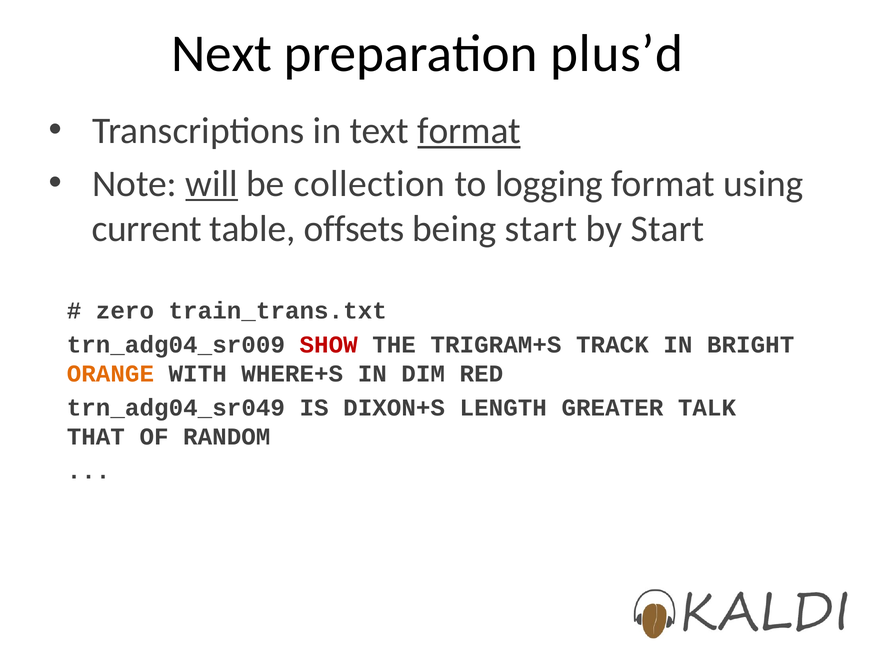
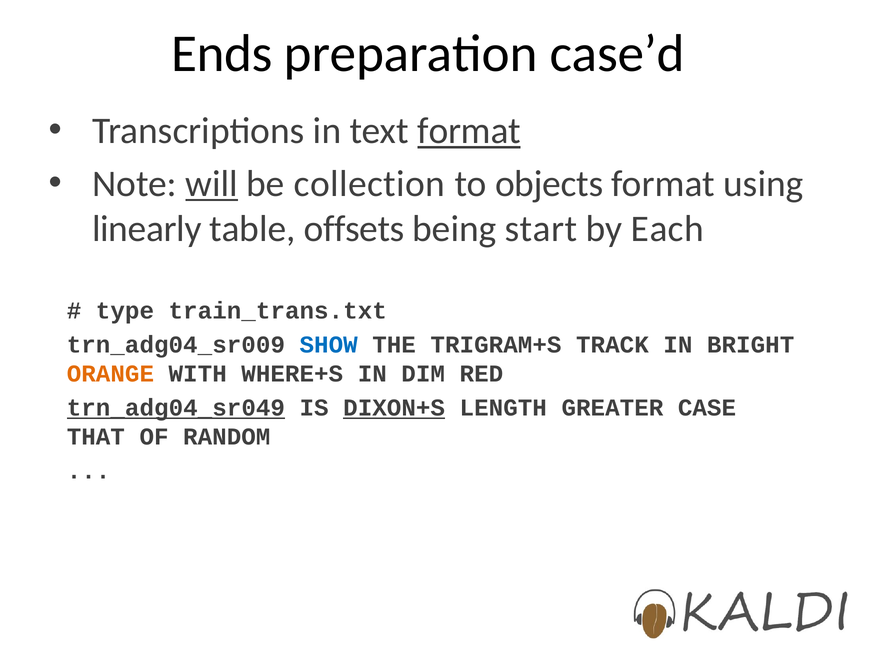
Next: Next -> Ends (222, 54)
plus’d: plus’d -> case’d (617, 54)
logging: logging -> objects (549, 184)
current: current -> linearly (147, 229)
by Start: Start -> Each (667, 229)
zero: zero -> type (125, 311)
SHOW colour: red -> blue (329, 345)
trn_adg04_sr049 underline: none -> present (176, 408)
DIXON+S underline: none -> present (394, 408)
TALK: TALK -> CASE (707, 408)
